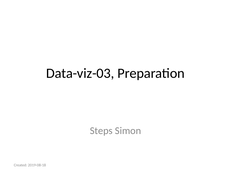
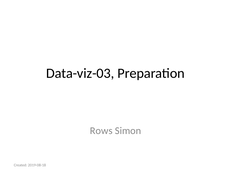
Steps: Steps -> Rows (101, 131)
